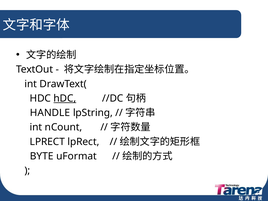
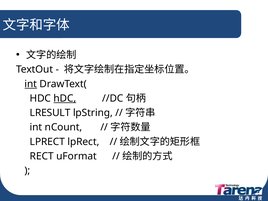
int underline: none -> present (31, 84)
HANDLE: HANDLE -> LRESULT (50, 113)
BYTE: BYTE -> RECT (42, 156)
